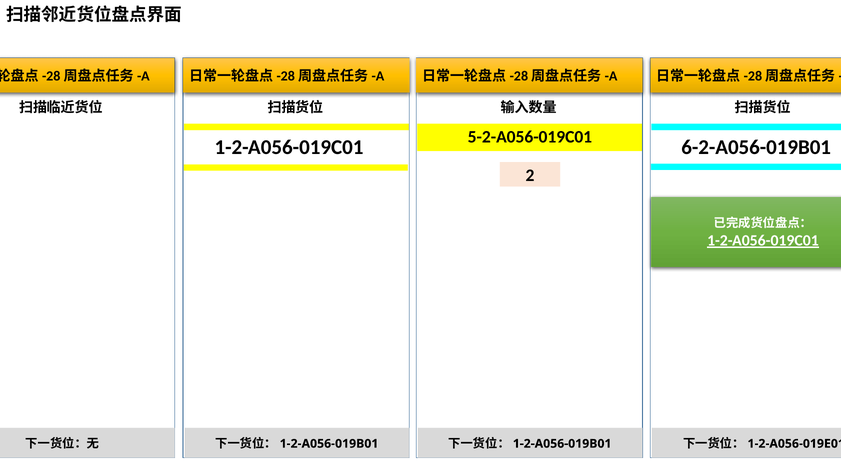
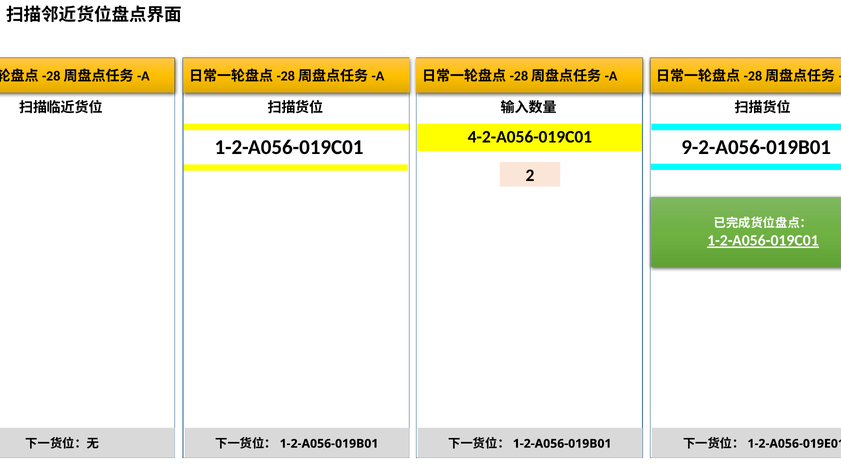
5-2-A056-019C01: 5-2-A056-019C01 -> 4-2-A056-019C01 (530, 137)
6-2-A056-019B01: 6-2-A056-019B01 -> 9-2-A056-019B01 (756, 147)
